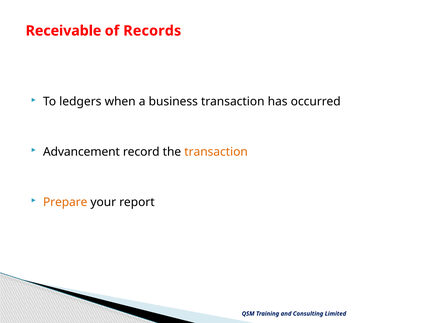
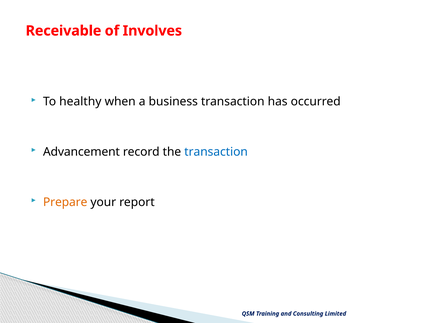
Records: Records -> Involves (152, 31)
ledgers: ledgers -> healthy (80, 102)
transaction colour: orange -> blue (216, 152)
